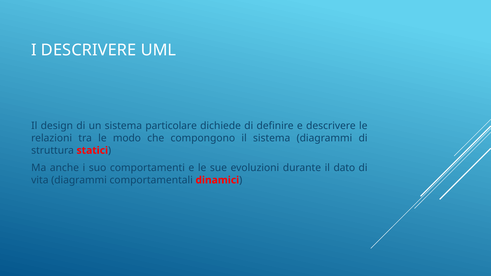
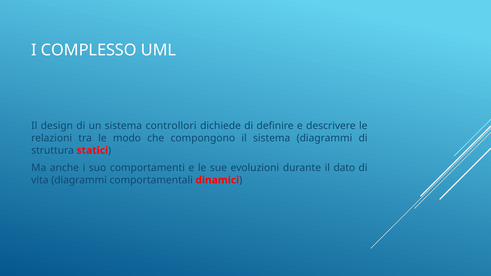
I DESCRIVERE: DESCRIVERE -> COMPLESSO (89, 50)
particolare: particolare -> controllori (171, 126)
